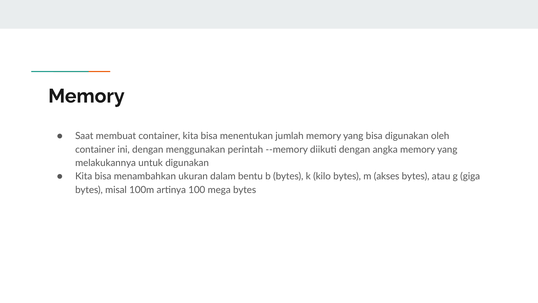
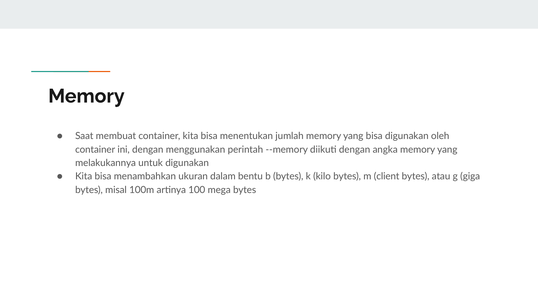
akses: akses -> client (387, 176)
